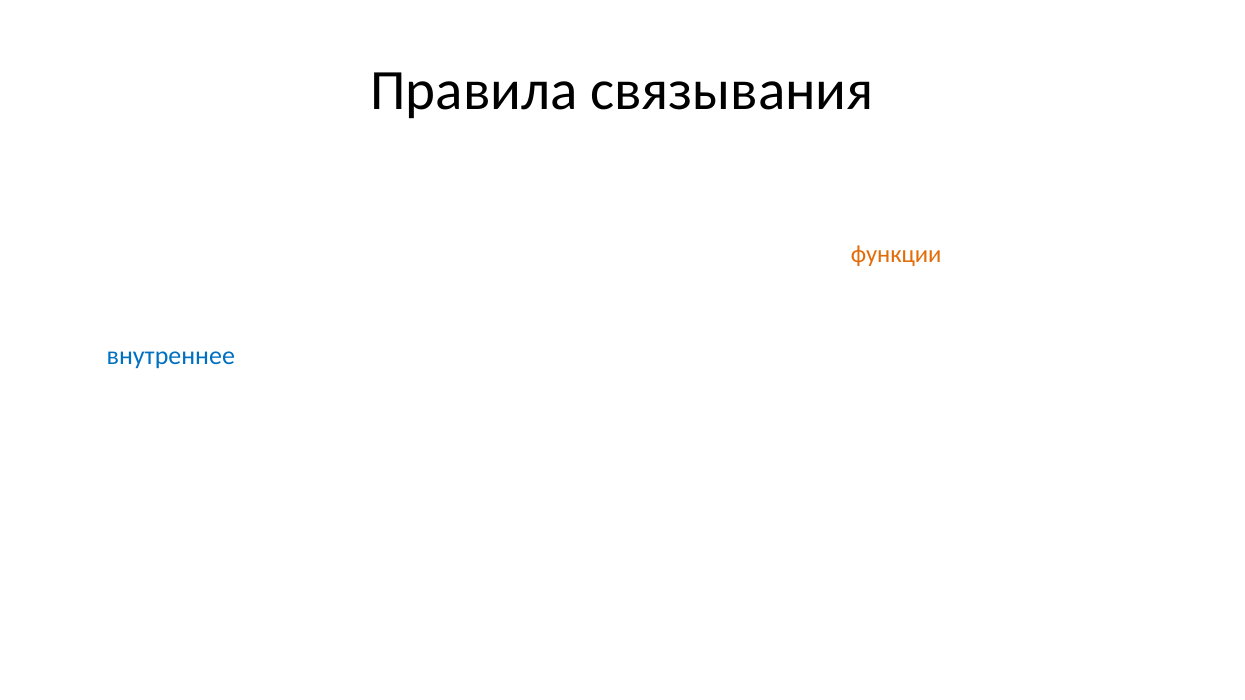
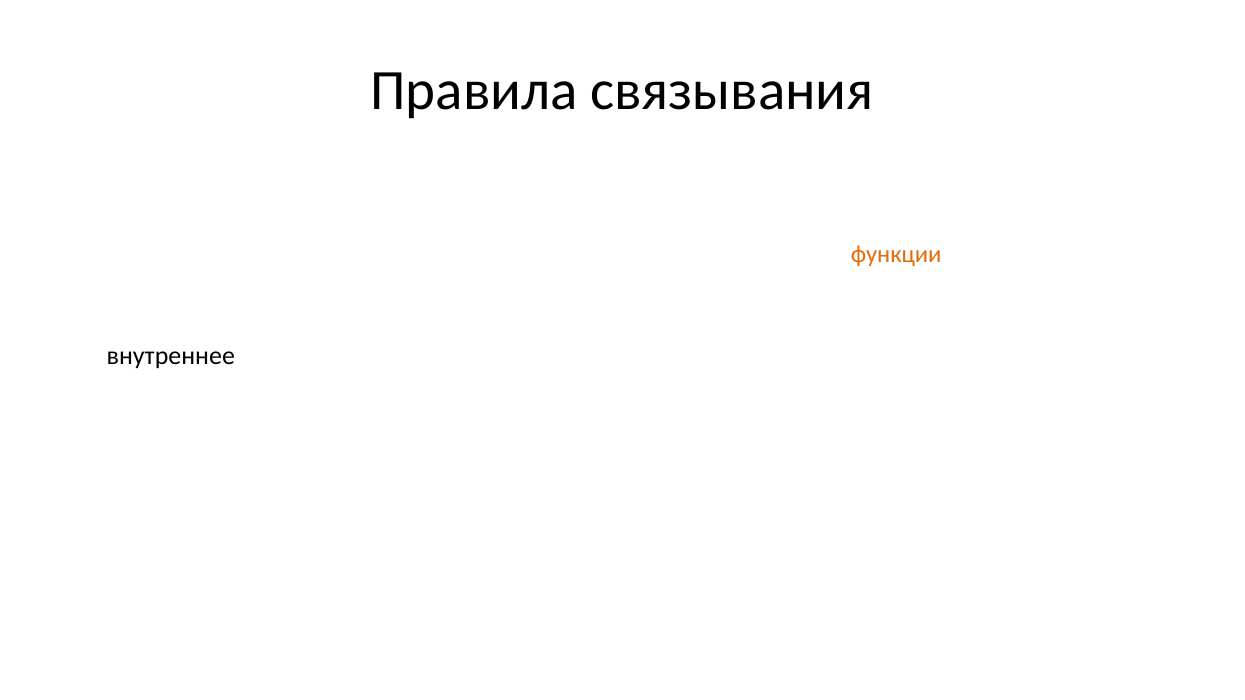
внутреннее colour: blue -> black (171, 356)
